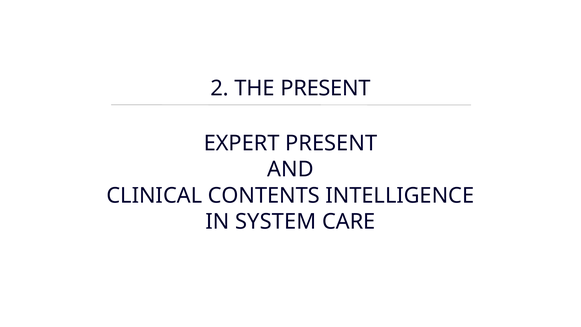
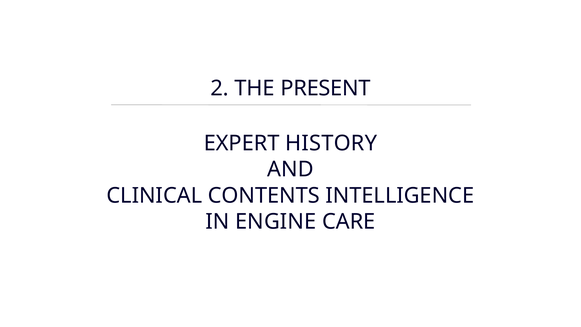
EXPERT PRESENT: PRESENT -> HISTORY (331, 143)
SYSTEM: SYSTEM -> ENGINE (276, 222)
